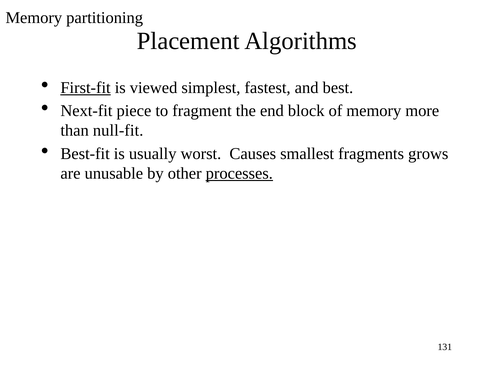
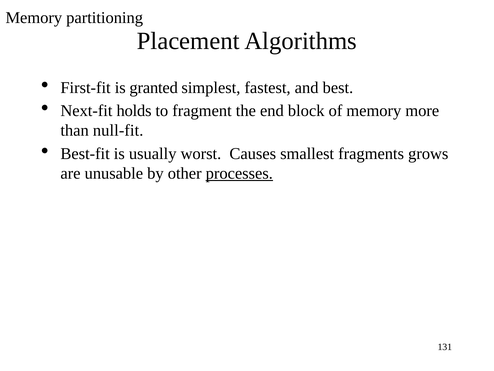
First-fit underline: present -> none (86, 88)
viewed: viewed -> granted (154, 88)
piece: piece -> holds (134, 111)
